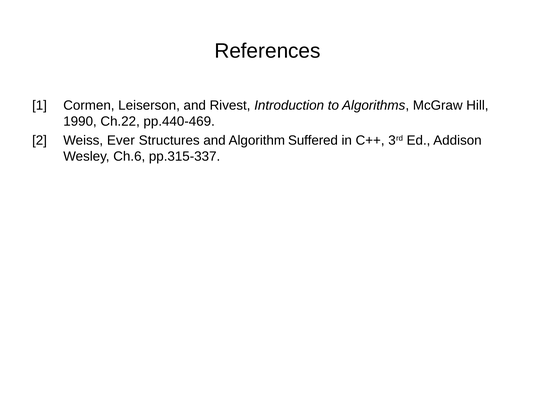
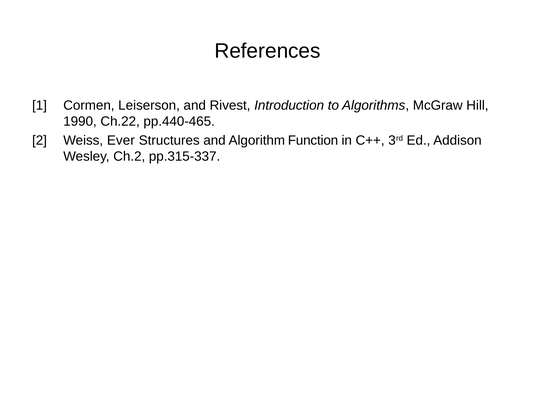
pp.440-469: pp.440-469 -> pp.440-465 (179, 121)
Suffered: Suffered -> Function (313, 140)
Ch.6: Ch.6 -> Ch.2 (129, 156)
